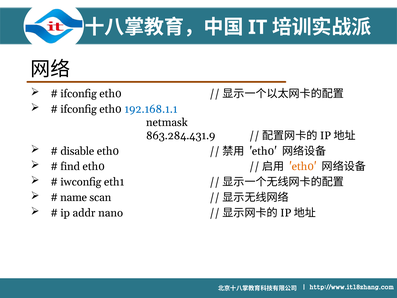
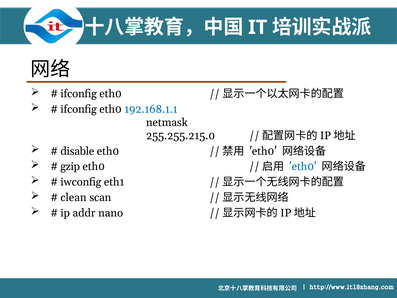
863.284.431.9: 863.284.431.9 -> 255.255.215.0 (181, 136)
find: find -> gzip (70, 166)
eth0 colour: orange -> blue (303, 166)
name: name -> clean (74, 197)
